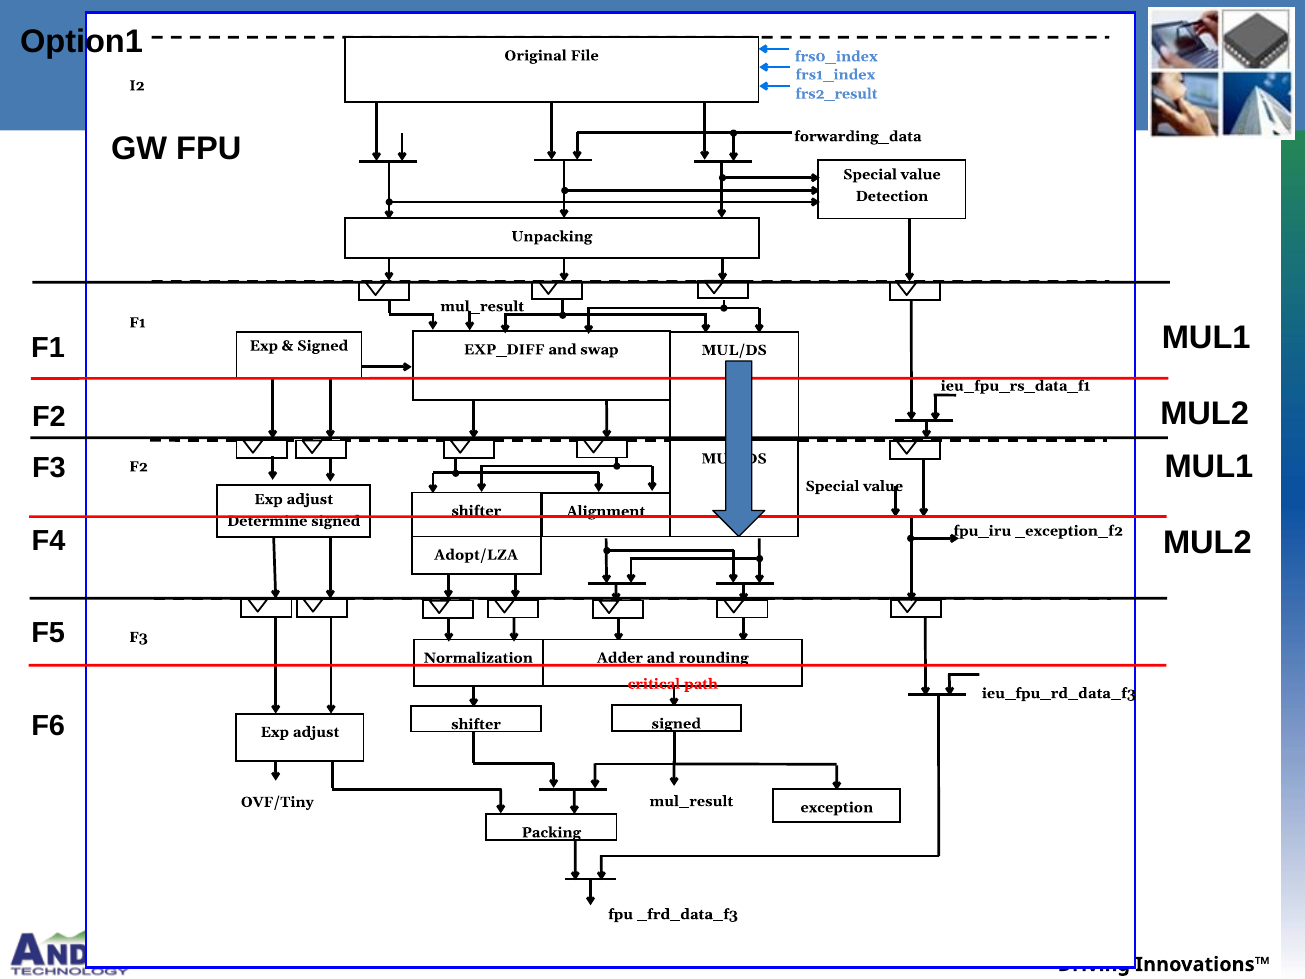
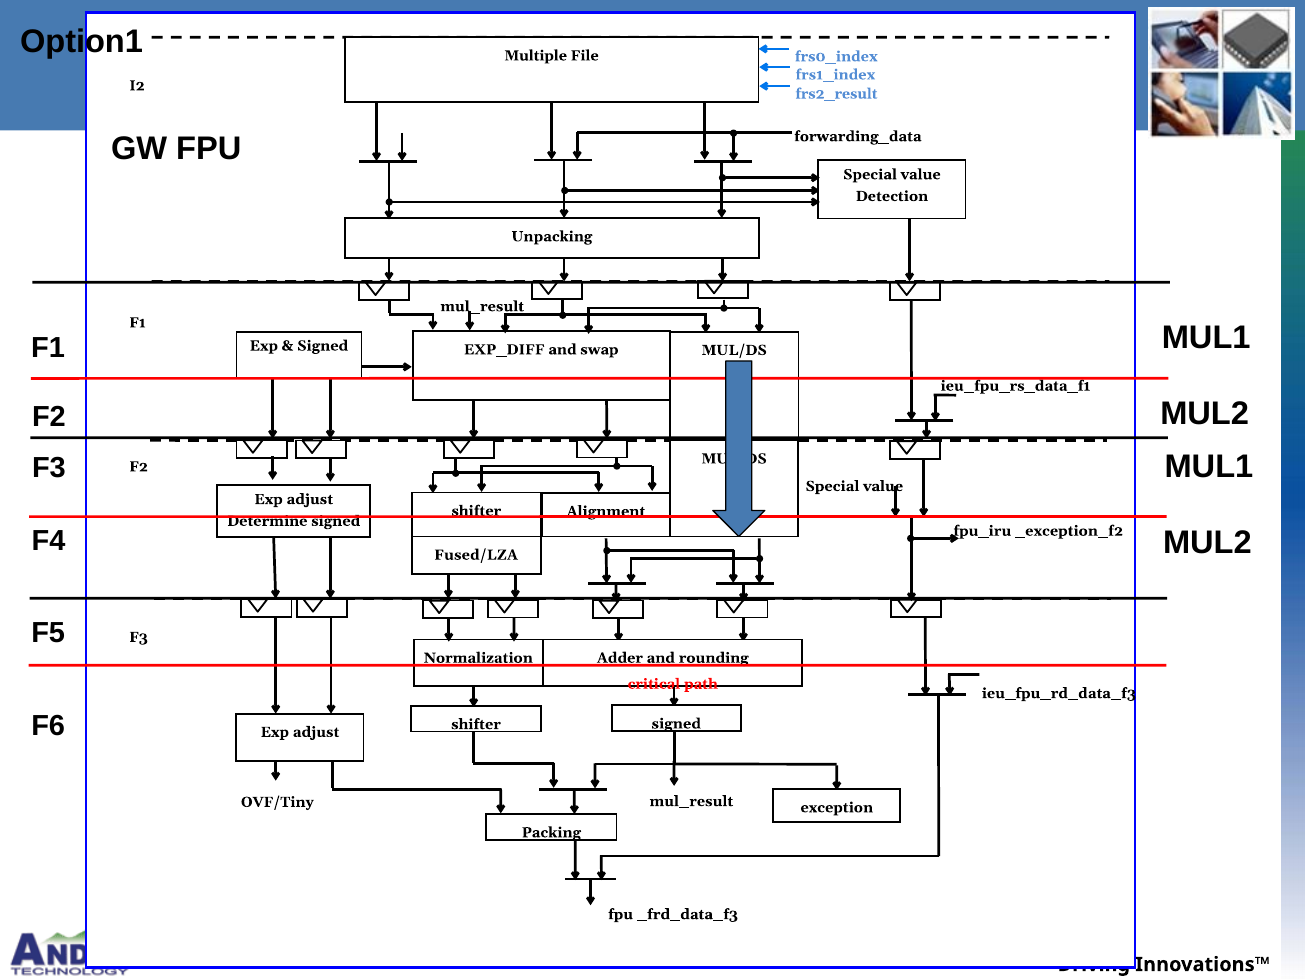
Original: Original -> Multiple (536, 56)
Adopt/LZA: Adopt/LZA -> Fused/LZA (476, 555)
